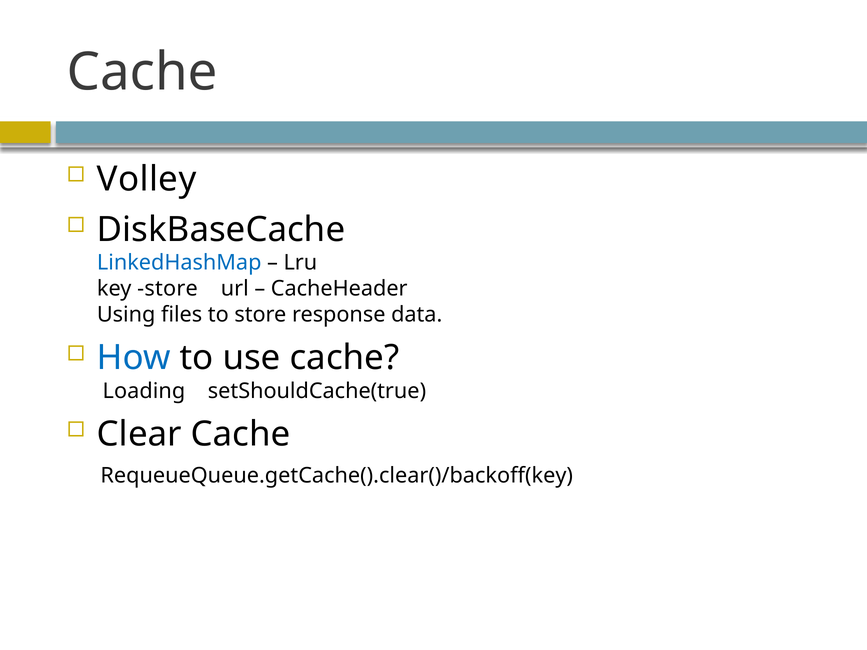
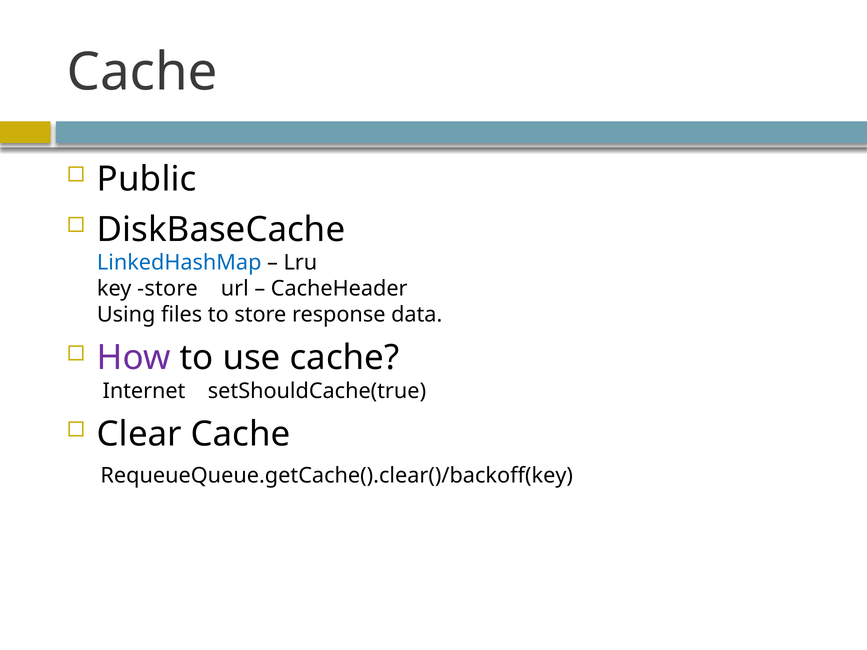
Volley: Volley -> Public (147, 179)
How colour: blue -> purple (134, 358)
Loading: Loading -> Internet (144, 391)
